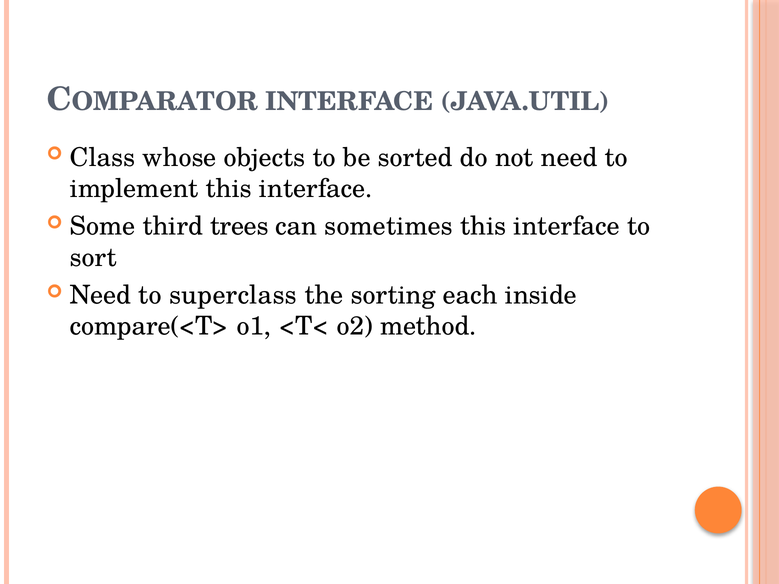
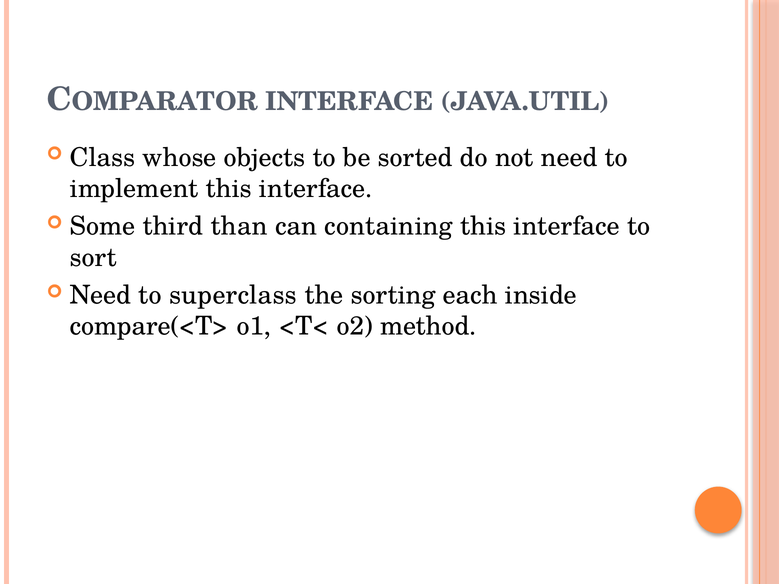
trees: trees -> than (239, 226)
sometimes: sometimes -> containing (389, 226)
